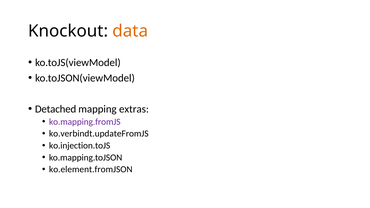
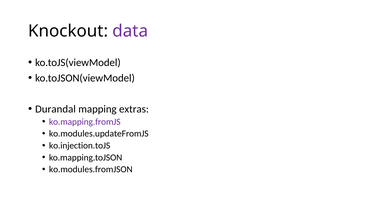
data colour: orange -> purple (130, 31)
Detached: Detached -> Durandal (55, 109)
ko.verbindt.updateFromJS: ko.verbindt.updateFromJS -> ko.modules.updateFromJS (99, 134)
ko.element.fromJSON: ko.element.fromJSON -> ko.modules.fromJSON (91, 169)
